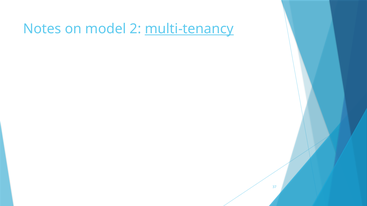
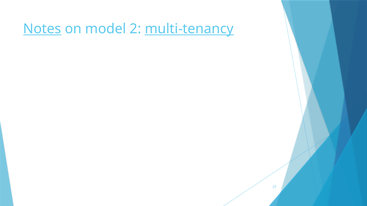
Notes underline: none -> present (42, 29)
